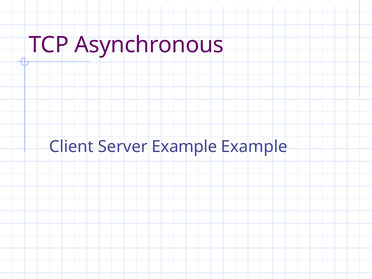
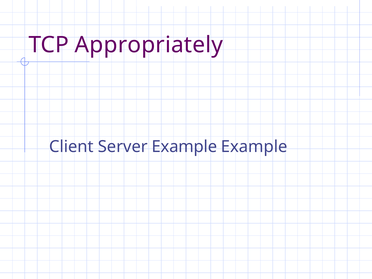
Asynchronous: Asynchronous -> Appropriately (149, 45)
